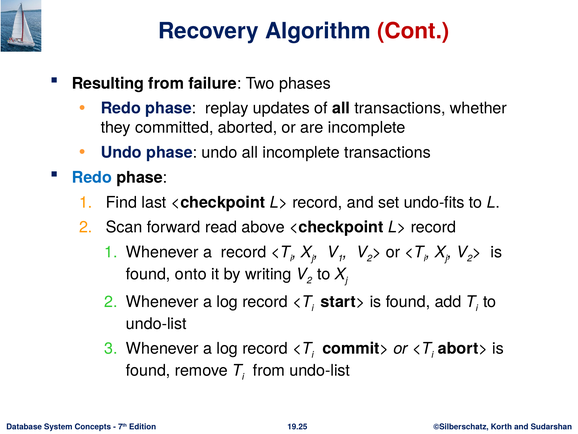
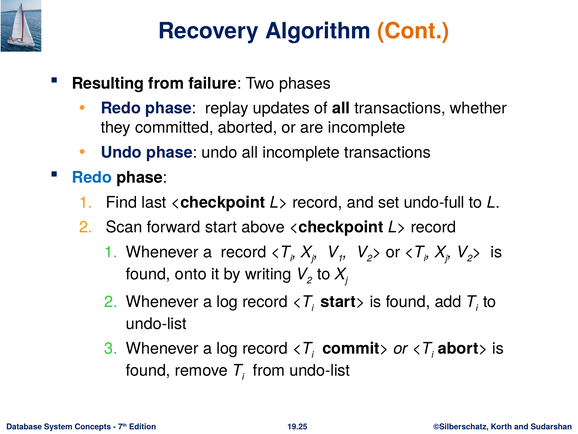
Cont colour: red -> orange (413, 31)
undo-fits: undo-fits -> undo-full (434, 202)
read: read -> start (221, 227)
